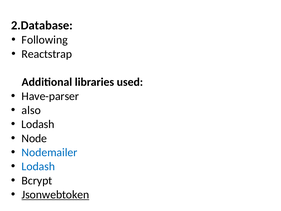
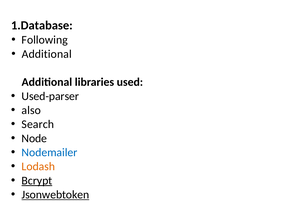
2.Database: 2.Database -> 1.Database (42, 25)
Reactstrap: Reactstrap -> Additional (47, 54)
Have-parser: Have-parser -> Used-parser (50, 96)
Lodash: Lodash -> Search (38, 124)
Lodash colour: blue -> orange (38, 166)
Bcrypt underline: none -> present (37, 180)
